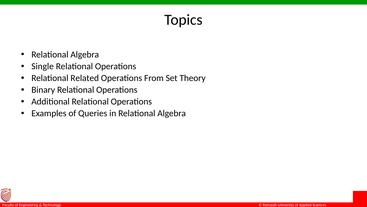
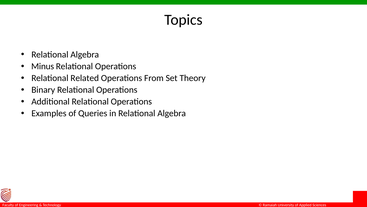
Single: Single -> Minus (43, 66)
